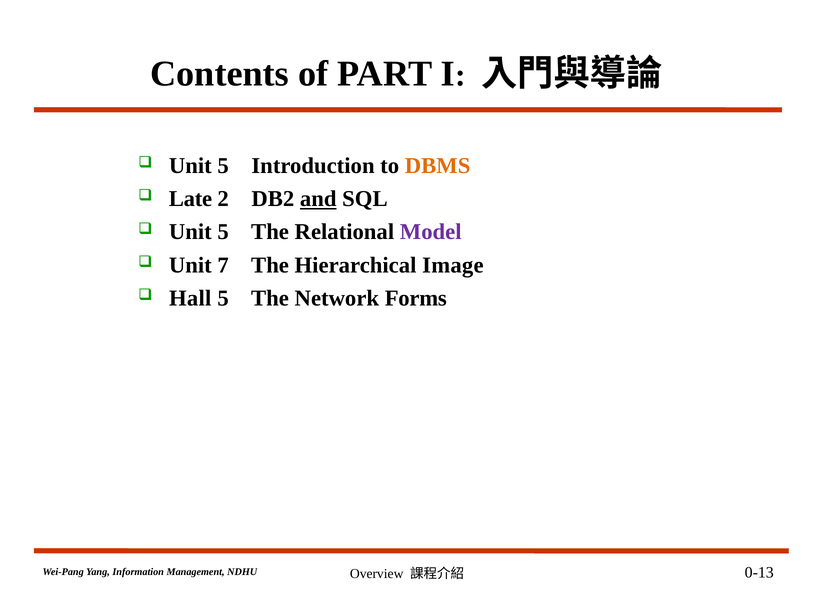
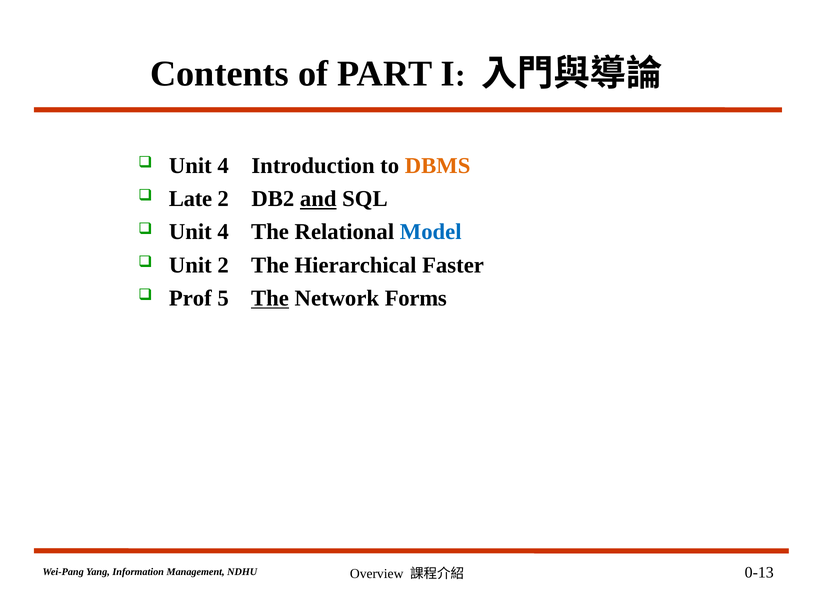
5: 5 -> 4 (223, 166)
5: 5 -> 4 (223, 232)
Model colour: purple -> blue (431, 232)
Unit 7: 7 -> 2 (223, 265)
Image: Image -> Faster (453, 265)
Hall: Hall -> Prof (190, 298)
The underline: none -> present (270, 298)
